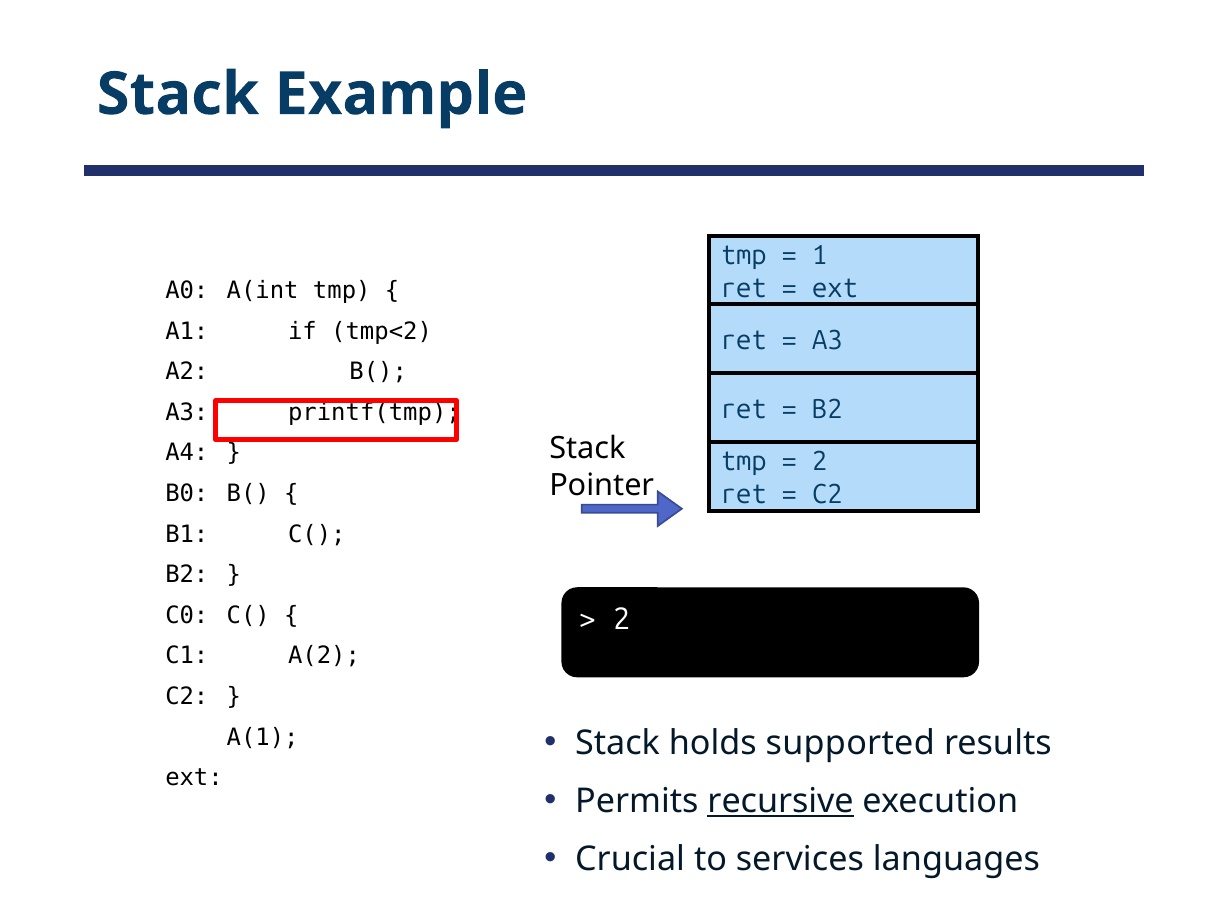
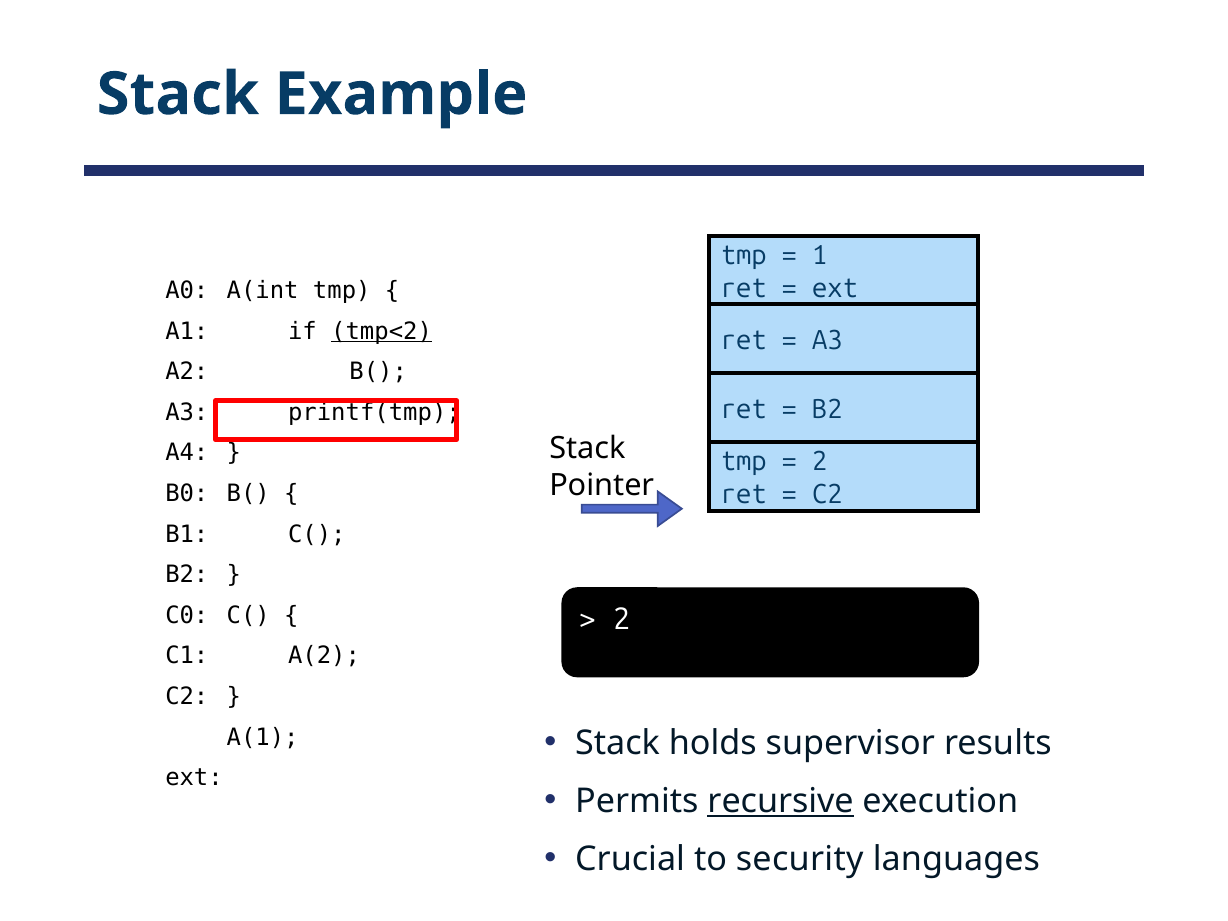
tmp<2 underline: none -> present (382, 331)
supported: supported -> supervisor (850, 743)
services: services -> security (800, 859)
